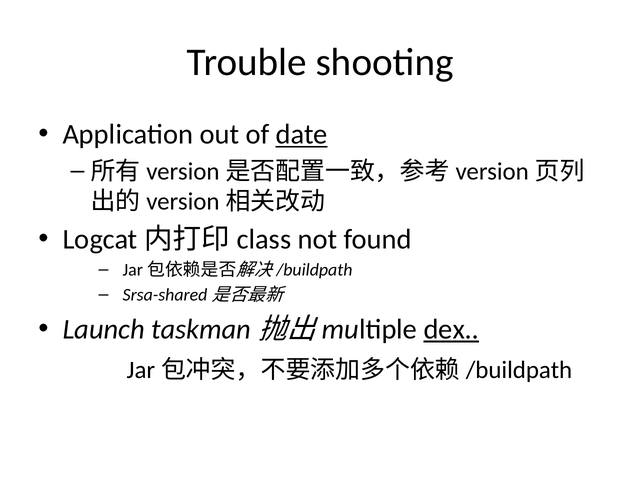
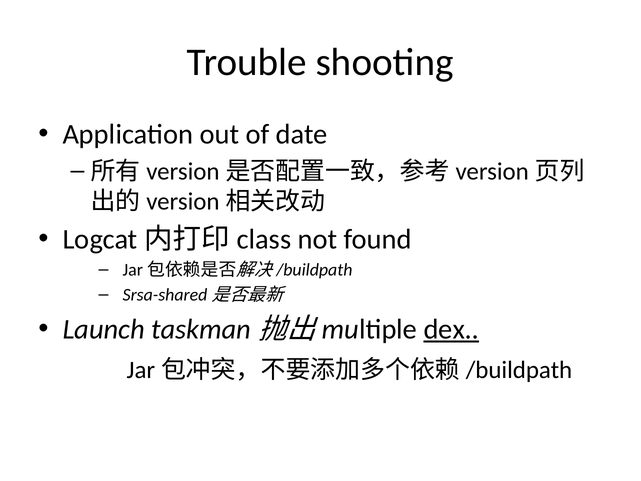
date underline: present -> none (302, 134)
